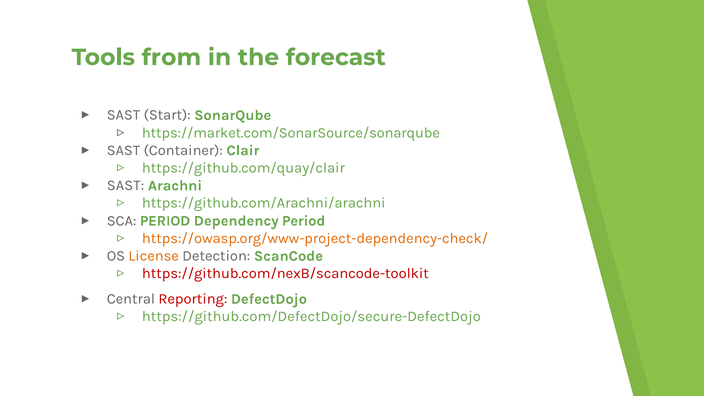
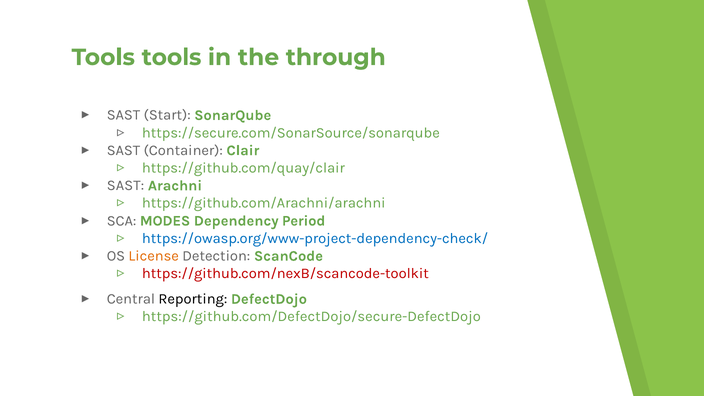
Tools from: from -> tools (172, 57)
forecast: forecast -> through (336, 57)
https://market.com/SonarSource/sonarqube: https://market.com/SonarSource/sonarqube -> https://secure.com/SonarSource/sonarqube (291, 133)
SCA PERIOD: PERIOD -> MODES (165, 221)
https://owasp.org/www-project-dependency-check/ colour: orange -> blue (315, 238)
Reporting colour: red -> black (193, 299)
